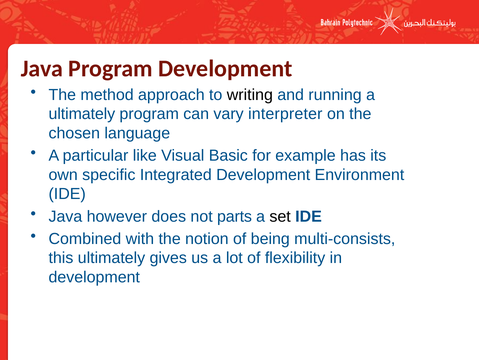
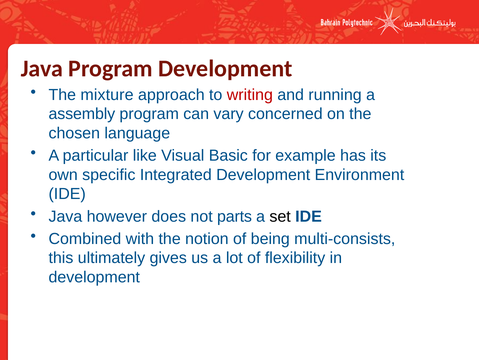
method: method -> mixture (107, 95)
writing colour: black -> red (250, 95)
ultimately: ultimately -> assembly (82, 114)
interpreter: interpreter -> concerned (285, 114)
